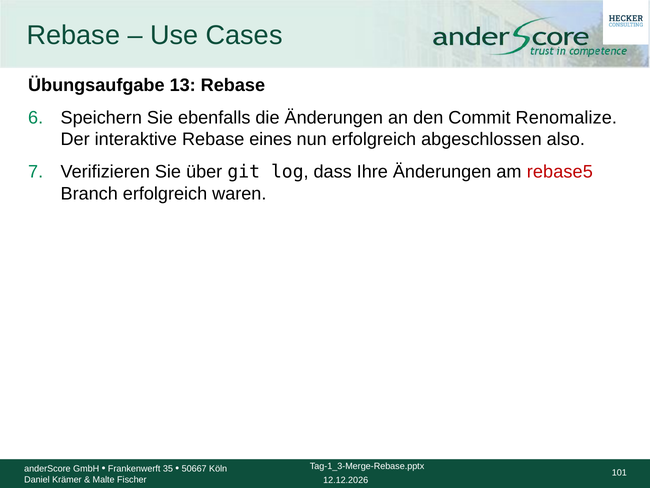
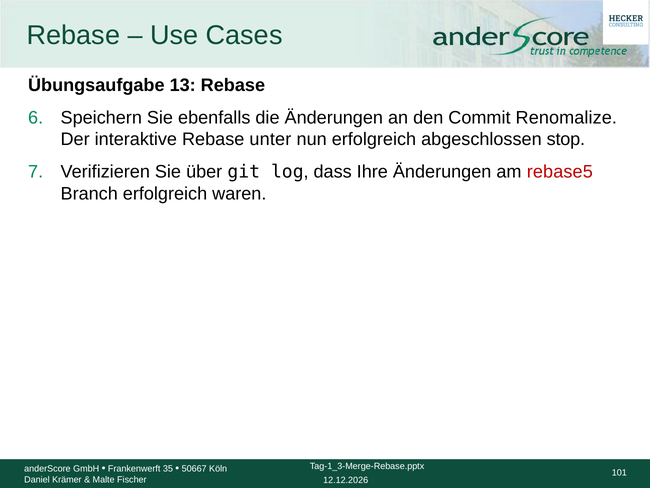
eines: eines -> unter (270, 139)
also: also -> stop (566, 139)
